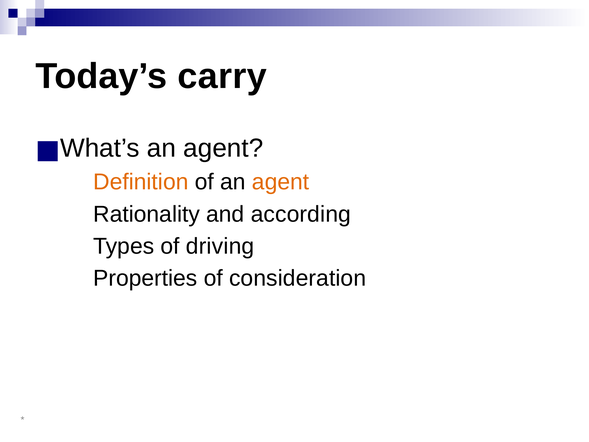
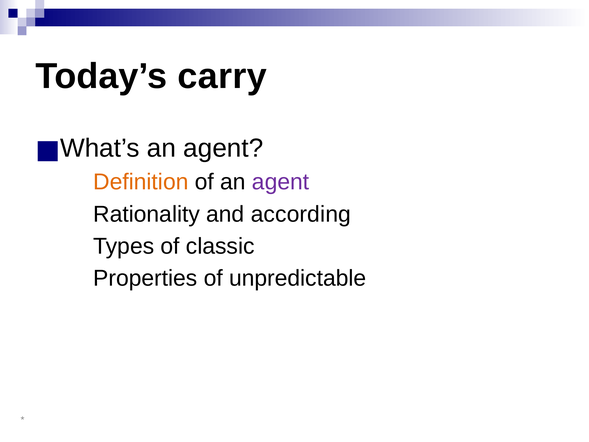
agent colour: orange -> purple (281, 182)
driving: driving -> classic (220, 246)
consideration: consideration -> unpredictable (298, 278)
